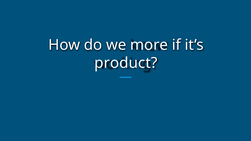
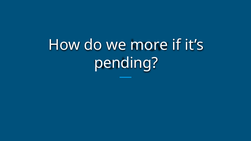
product: product -> pending (126, 63)
